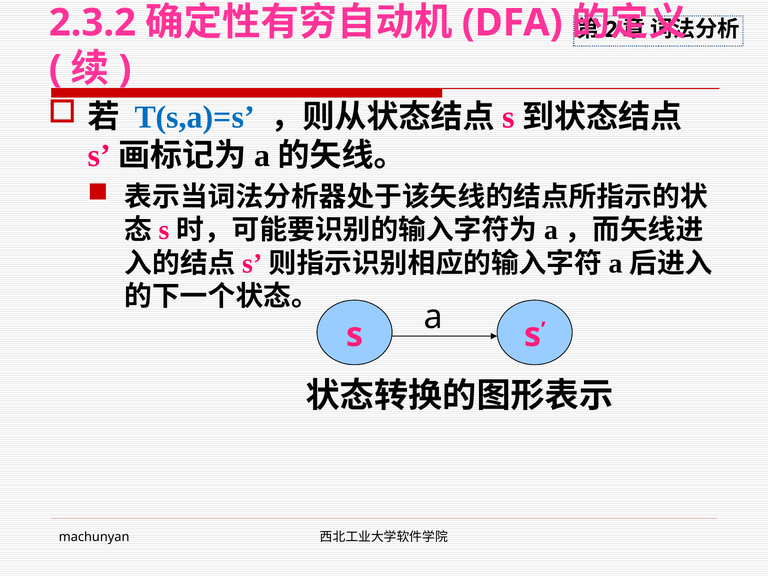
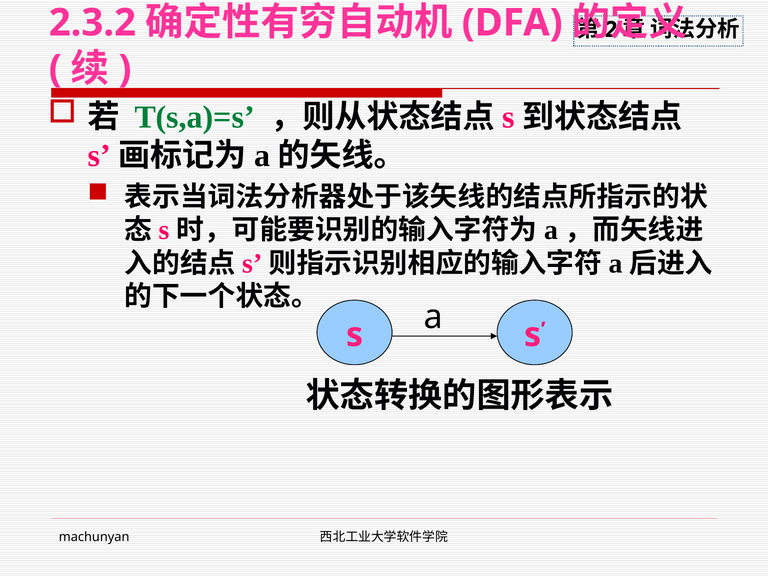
T(s,a)=s colour: blue -> green (195, 117)
